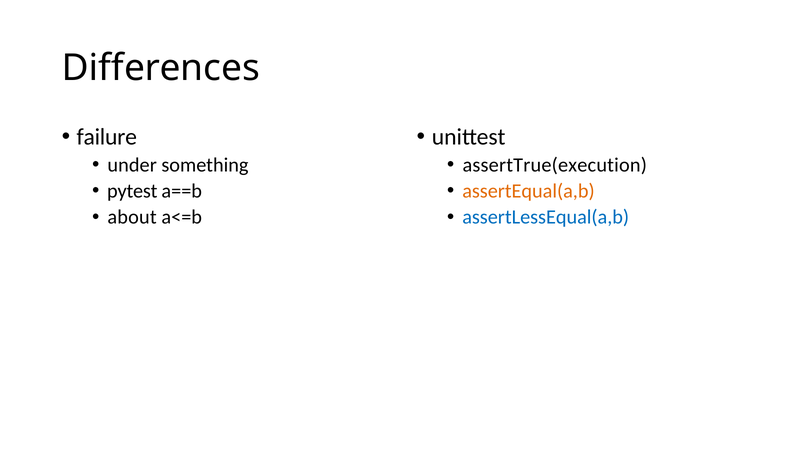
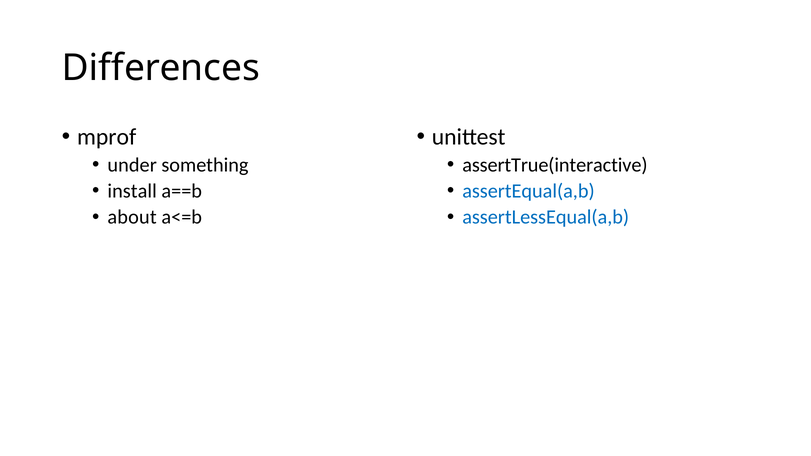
failure: failure -> mprof (107, 137)
assertTrue(execution: assertTrue(execution -> assertTrue(interactive (555, 165)
pytest: pytest -> install (132, 191)
assertEqual(a,b colour: orange -> blue (528, 191)
